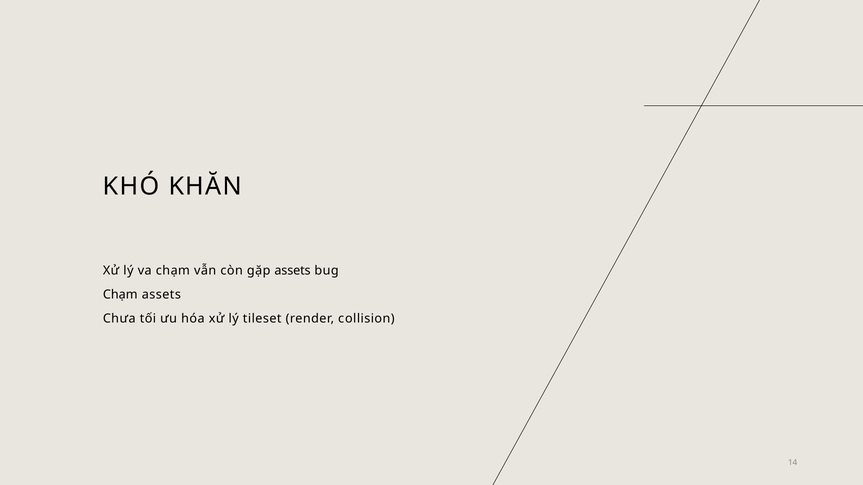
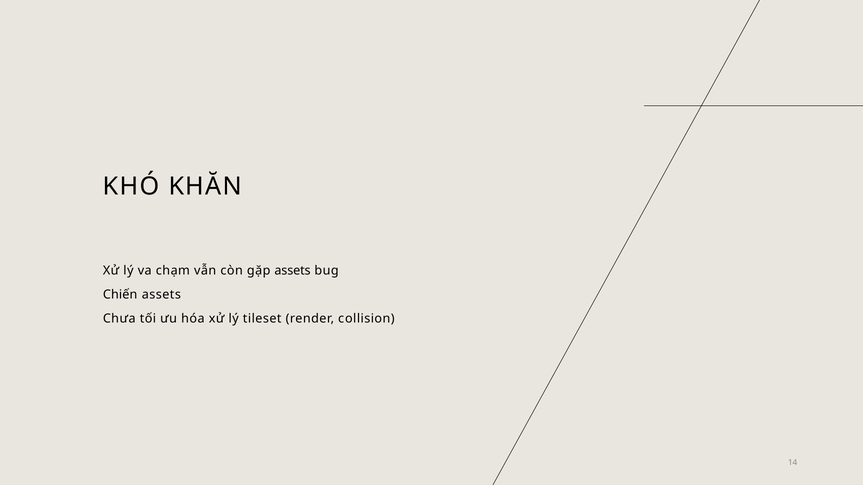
Chạm: Chạm -> Chiến (120, 295)
